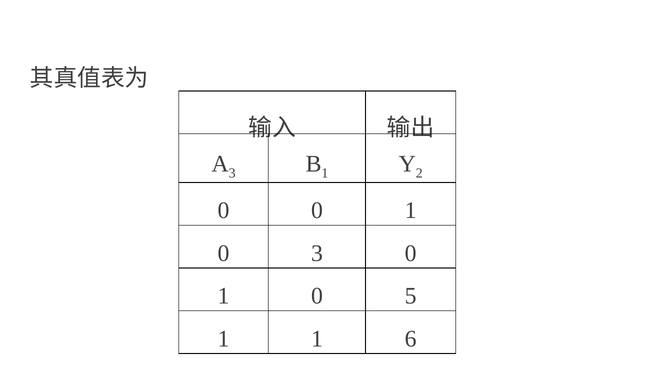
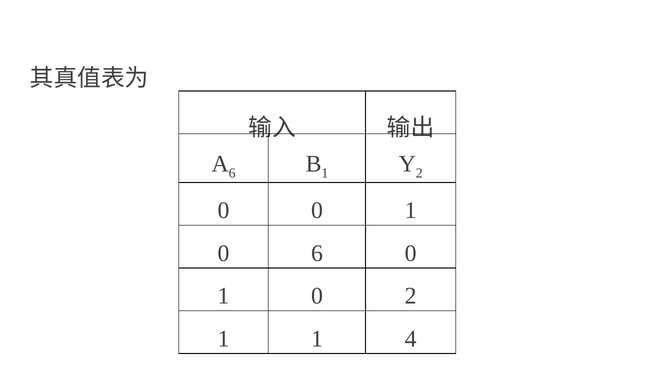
3: 3 -> 6 (232, 173)
0 3: 3 -> 6 (317, 253)
0 5: 5 -> 2 (411, 296)
6: 6 -> 4 (411, 339)
